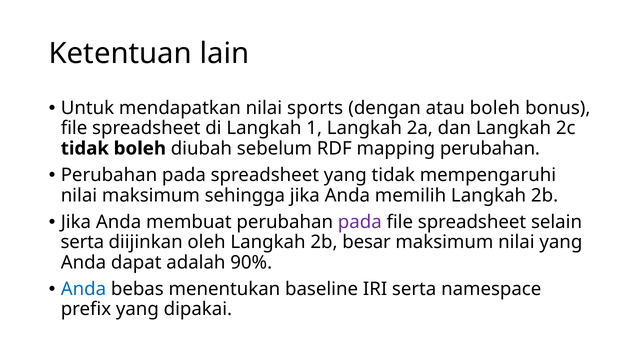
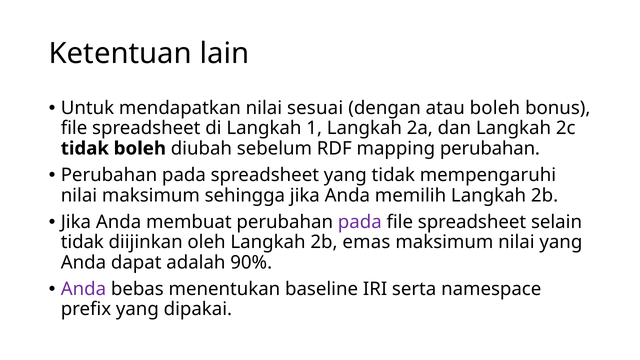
sports: sports -> sesuai (315, 108)
serta: serta -> tidak (82, 242)
besar: besar -> emas (366, 242)
Anda colour: blue -> purple (83, 289)
